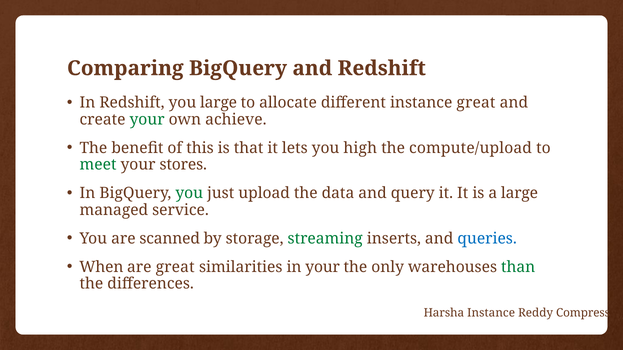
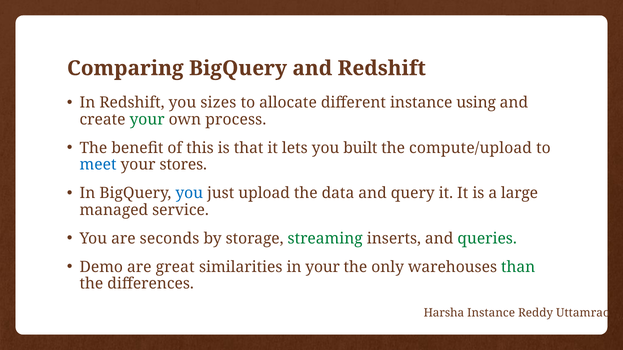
you large: large -> sizes (218, 103)
instance great: great -> using (476, 103)
achieve: achieve -> process (236, 120)
high: high -> built (360, 148)
meet colour: green -> blue (98, 165)
you colour: green -> blue (189, 193)
scanned: scanned -> seconds (170, 239)
queries colour: blue -> green (487, 239)
When: When -> Demo (101, 267)
Compress: Compress -> Uttamrao (583, 313)
